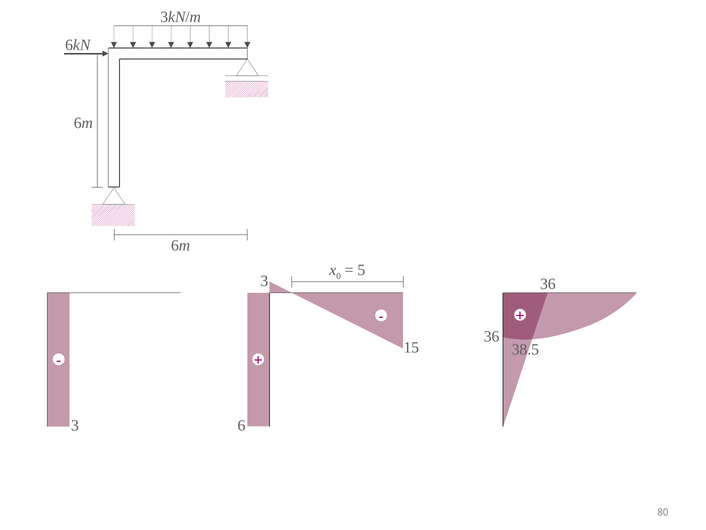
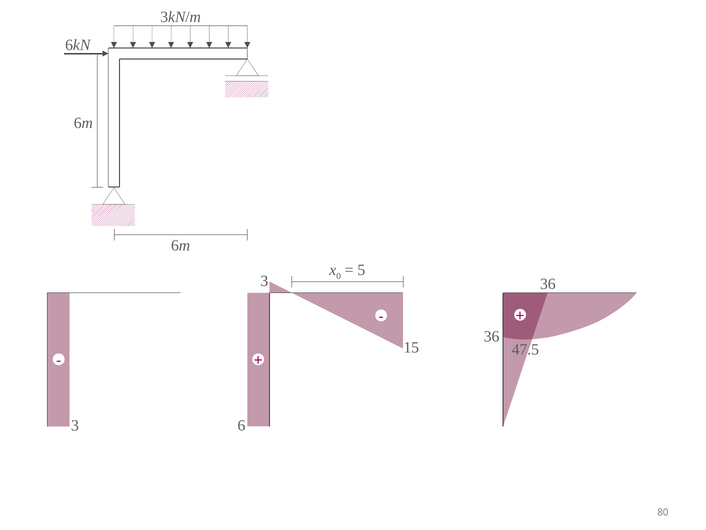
38.5: 38.5 -> 47.5 (525, 349)
